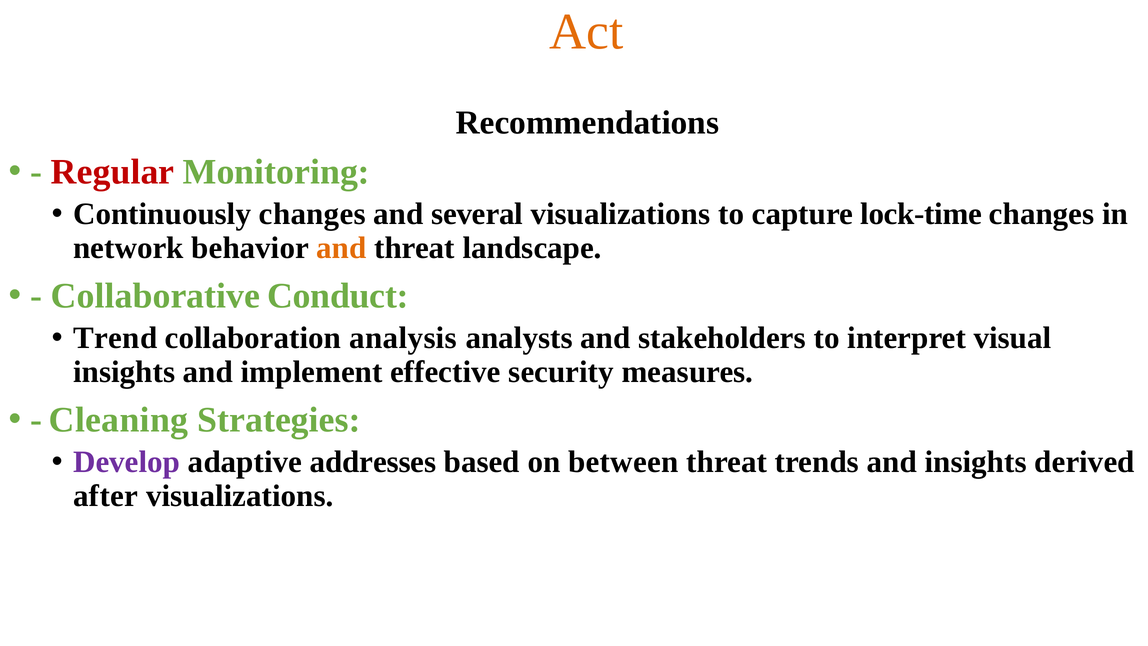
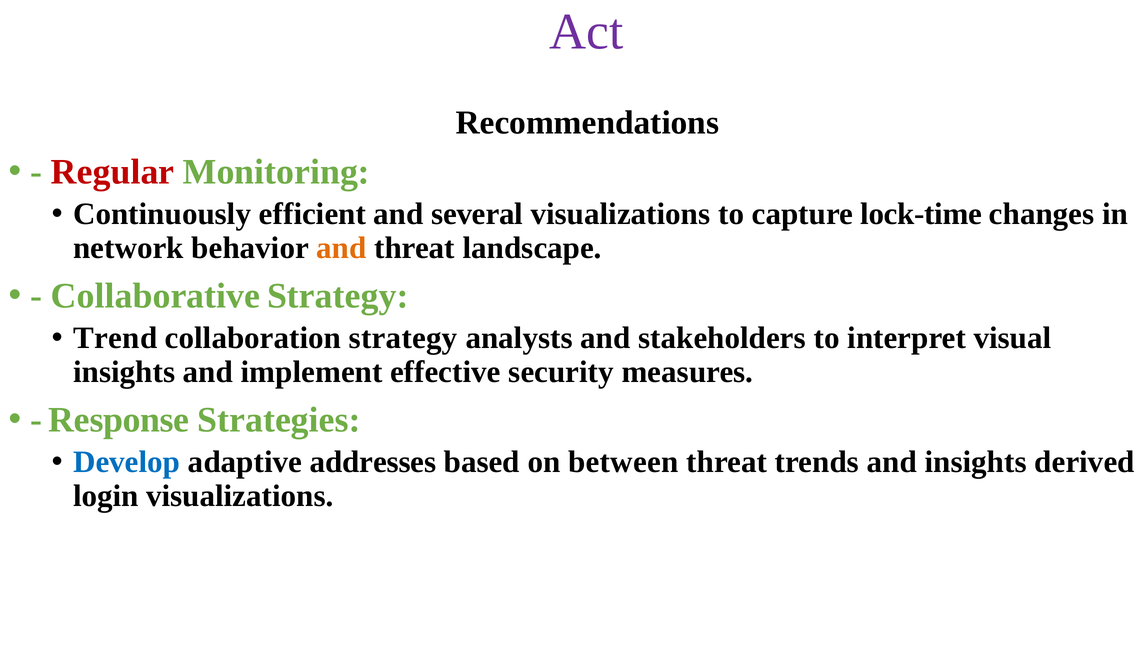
Act colour: orange -> purple (586, 32)
Continuously changes: changes -> efficient (313, 214)
Collaborative Conduct: Conduct -> Strategy (338, 296)
collaboration analysis: analysis -> strategy (403, 338)
Cleaning: Cleaning -> Response (119, 420)
Develop colour: purple -> blue (127, 462)
after: after -> login (106, 496)
